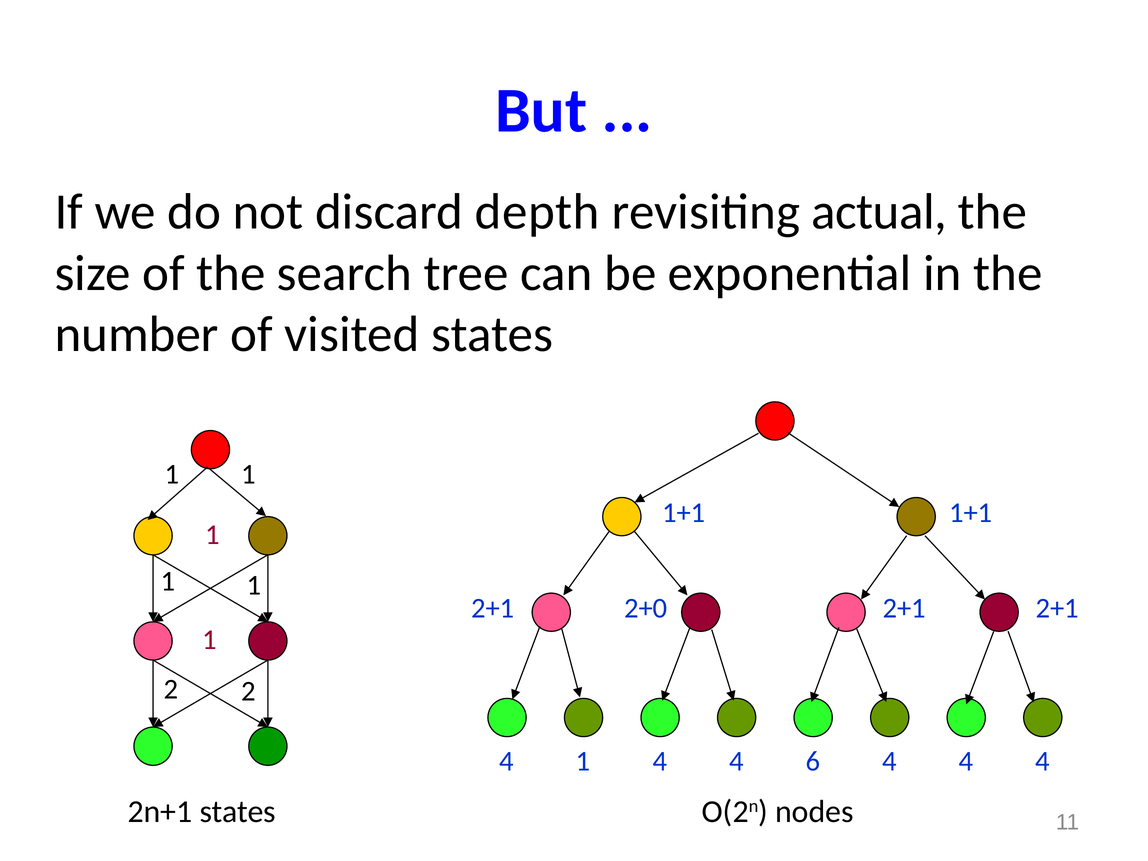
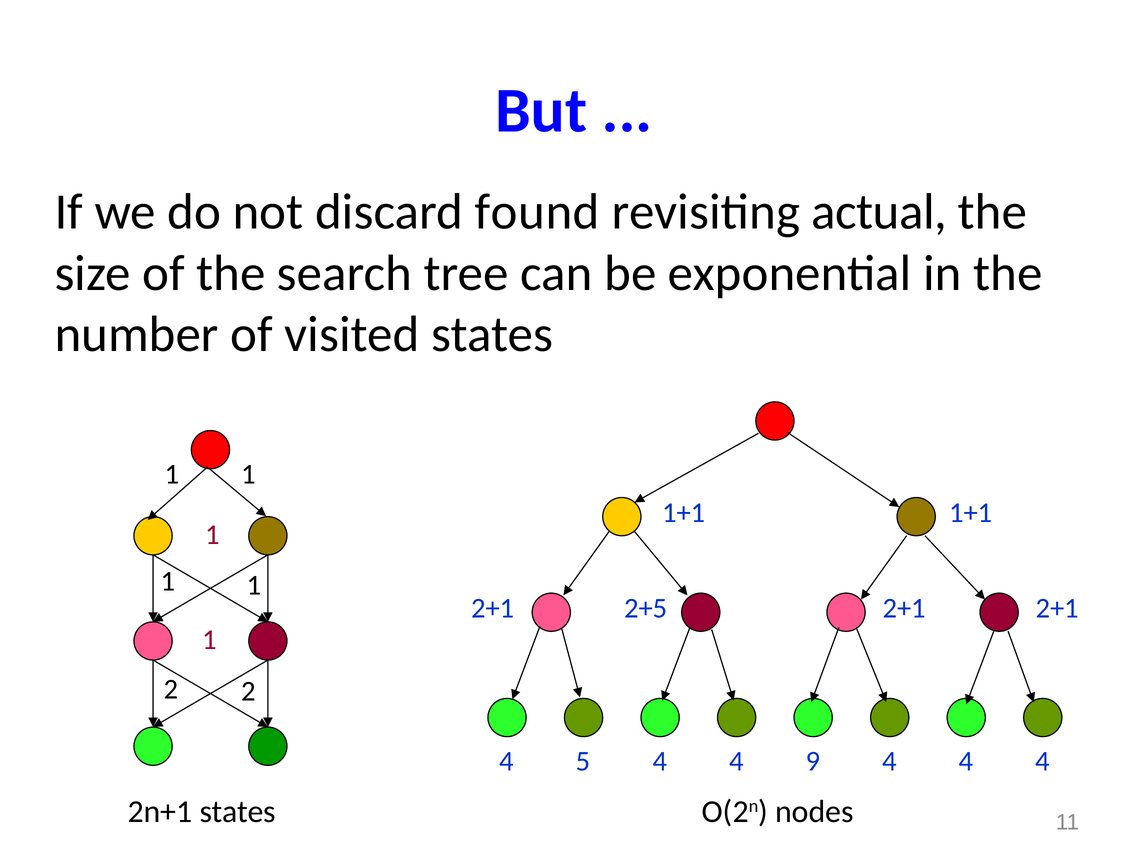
depth: depth -> found (537, 212)
2+0: 2+0 -> 2+5 (646, 608)
4 1: 1 -> 5 (583, 761)
6: 6 -> 9 (813, 761)
